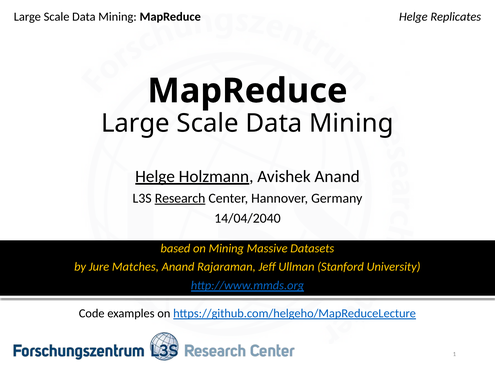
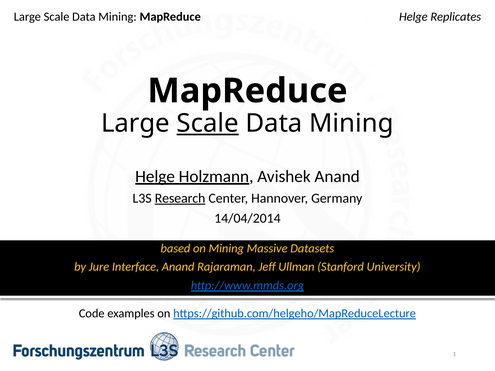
Scale underline: none -> present (208, 124)
14/04/2040: 14/04/2040 -> 14/04/2014 (247, 218)
Matches: Matches -> Interface (136, 267)
